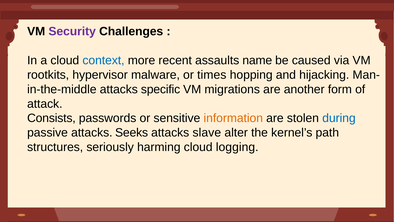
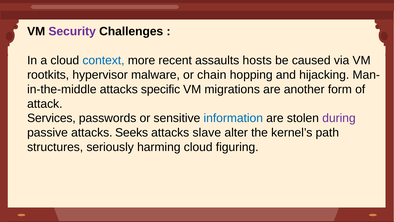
name: name -> hosts (257, 60)
times: times -> chain (212, 75)
Consists: Consists -> Services (51, 118)
information colour: orange -> blue (233, 118)
during colour: blue -> purple (339, 118)
logging: logging -> figuring (237, 147)
